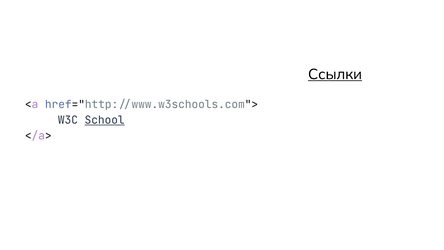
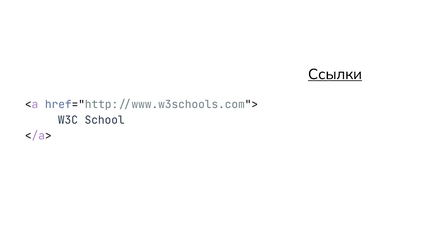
School underline: present -> none (105, 120)
